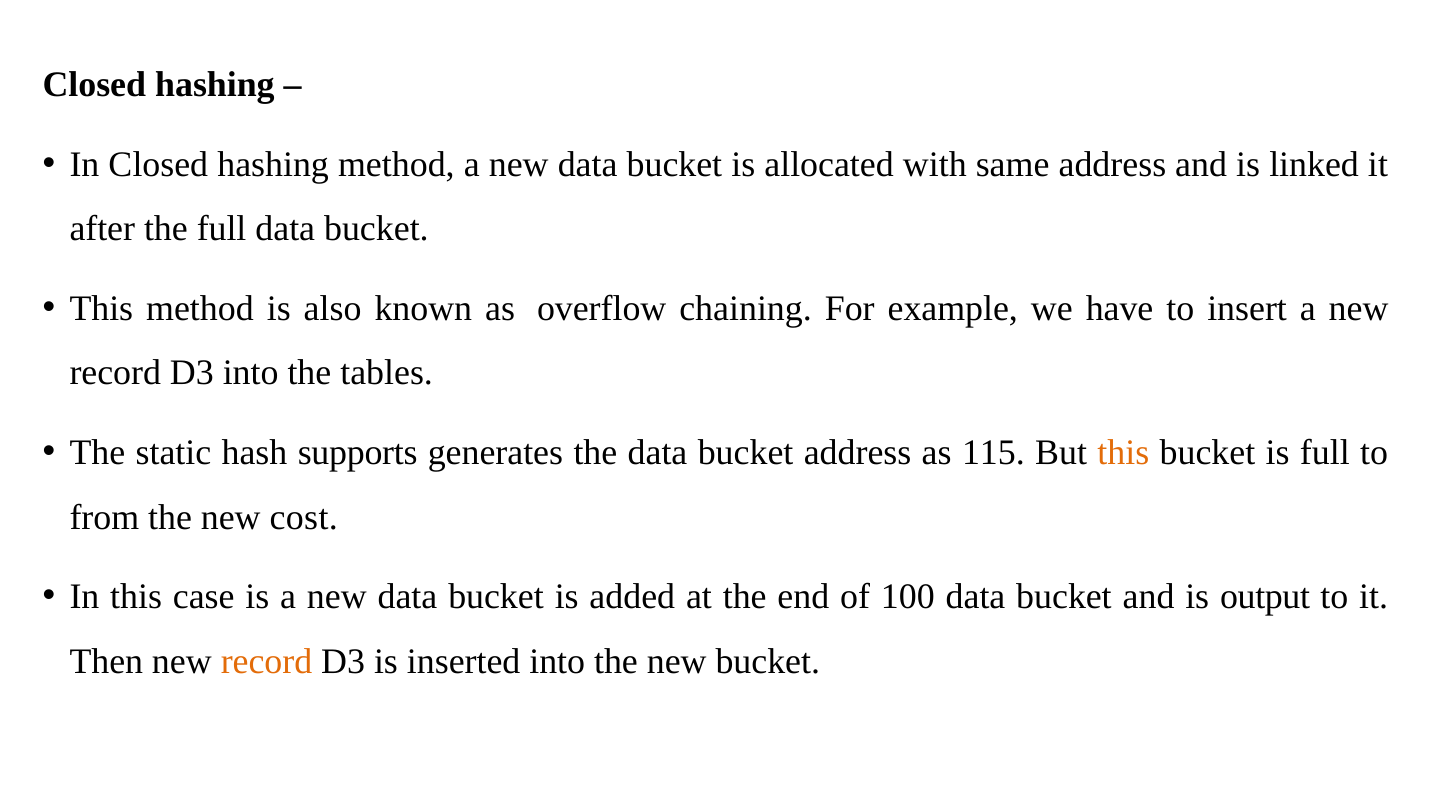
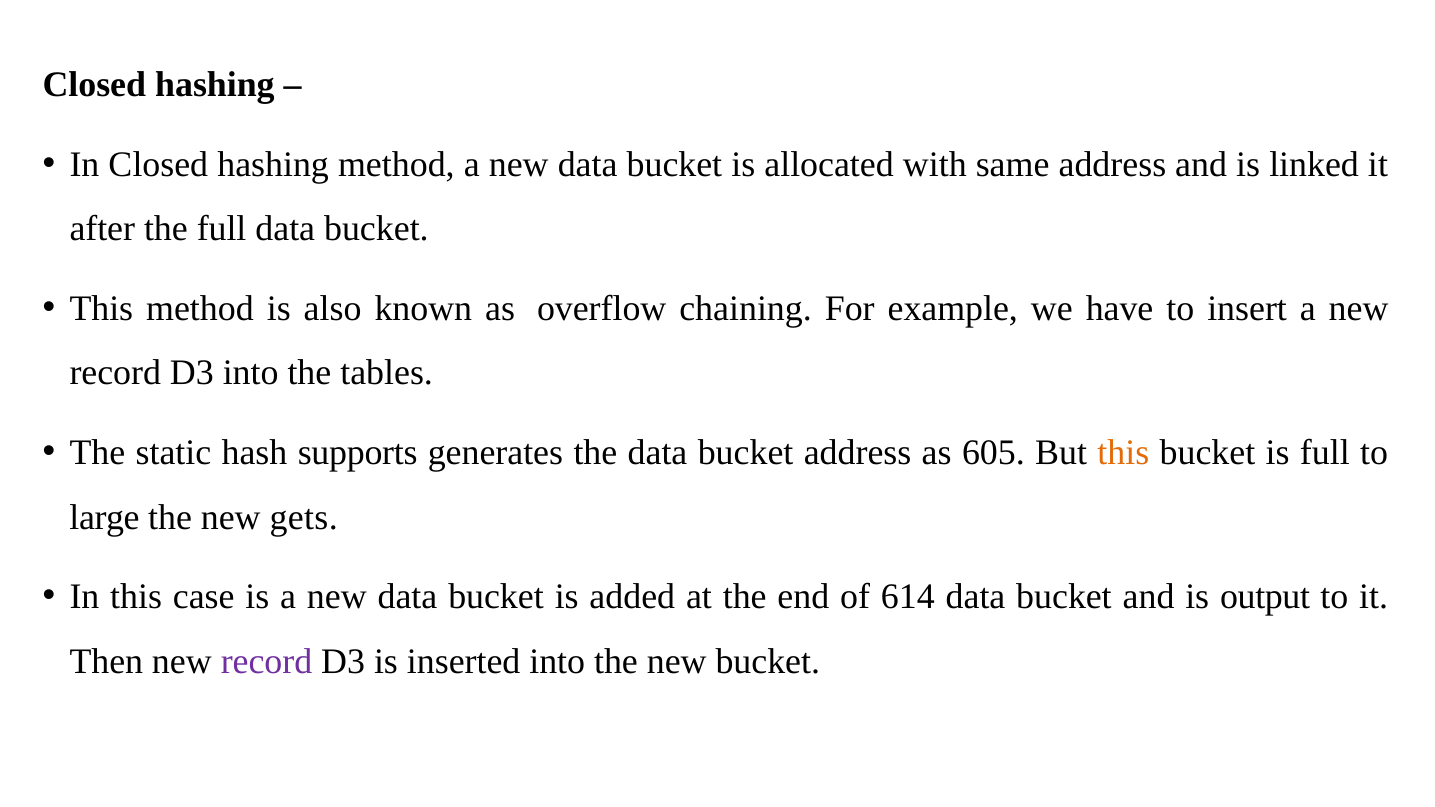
115: 115 -> 605 (993, 453)
from: from -> large (105, 517)
cost: cost -> gets (304, 517)
100: 100 -> 614 (908, 597)
record colour: orange -> purple (267, 661)
